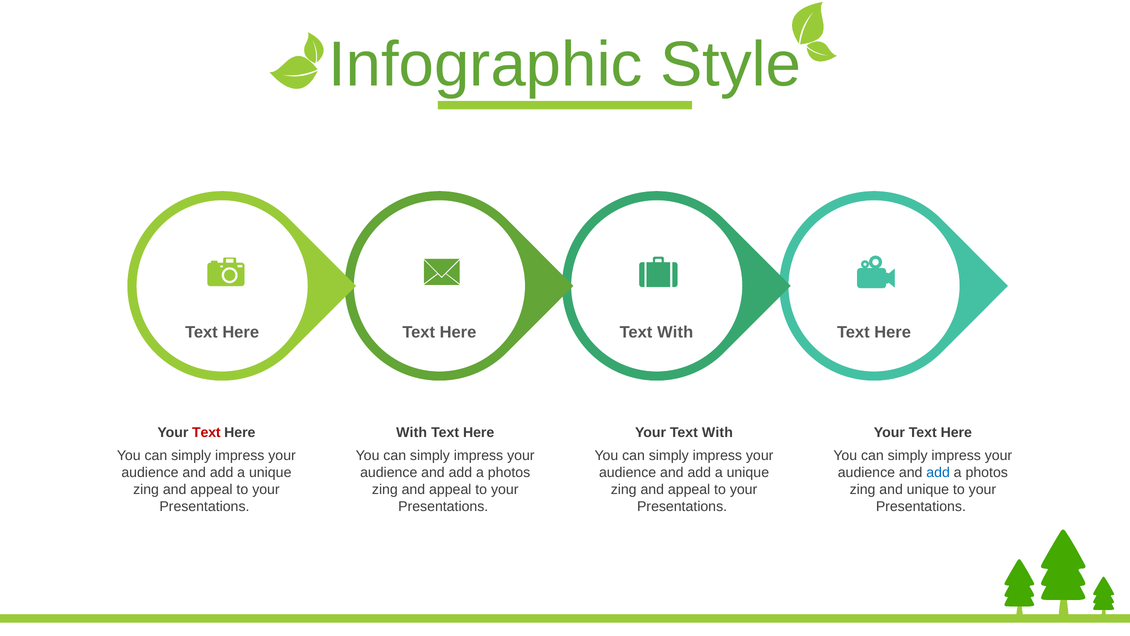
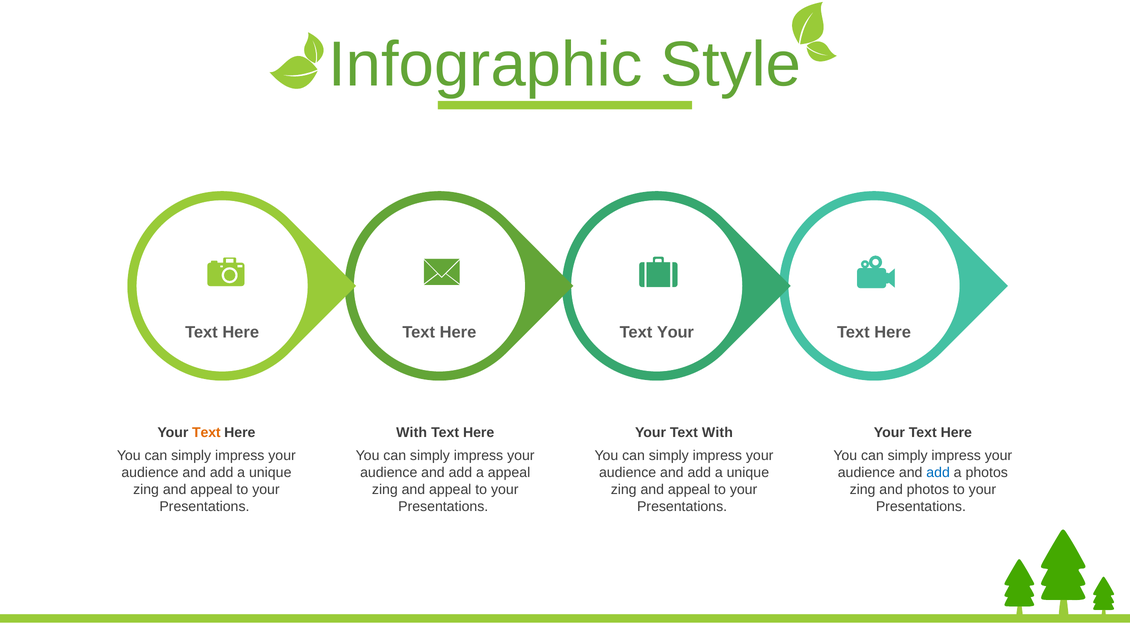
With: With -> Your (675, 332)
Text colour: red -> orange (206, 432)
photos: photos -> appeal (509, 473)
and unique: unique -> photos (928, 489)
